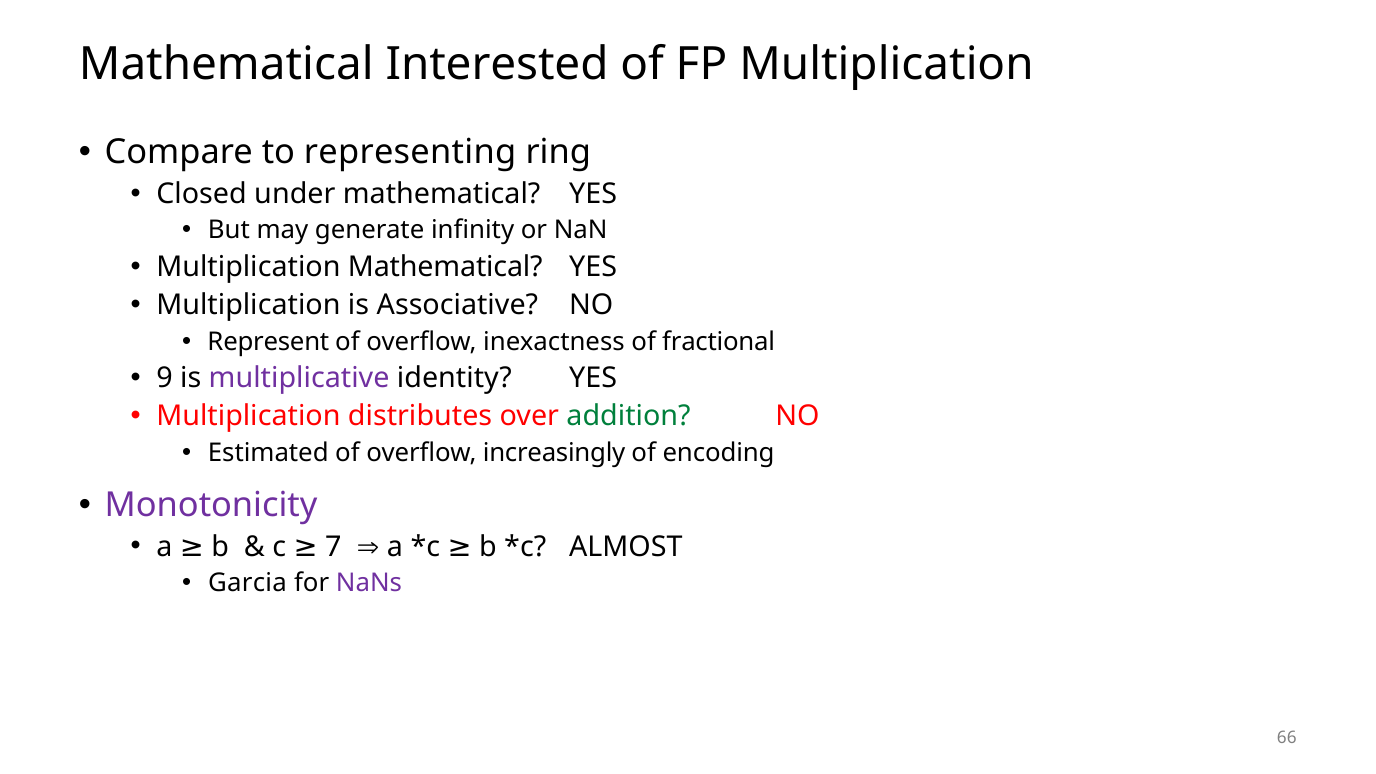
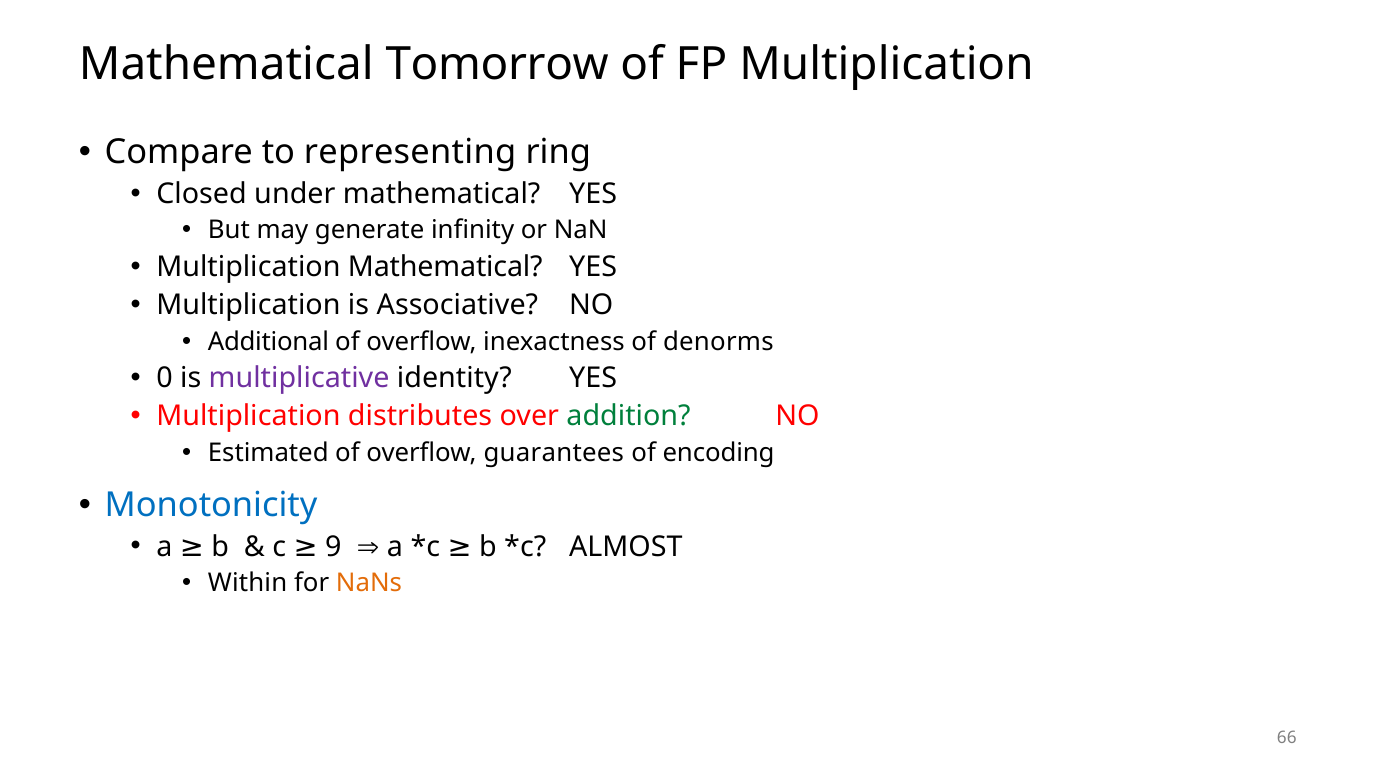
Interested: Interested -> Tomorrow (497, 64)
Represent: Represent -> Additional (268, 342)
fractional: fractional -> denorms (718, 342)
9: 9 -> 0 (165, 378)
increasingly: increasingly -> guarantees (554, 453)
Monotonicity colour: purple -> blue (211, 505)
7: 7 -> 9 (333, 547)
Garcia: Garcia -> Within (248, 583)
NaNs colour: purple -> orange (369, 583)
